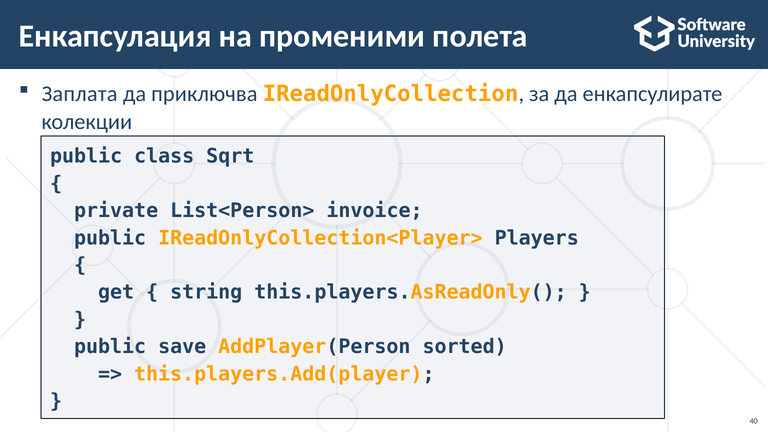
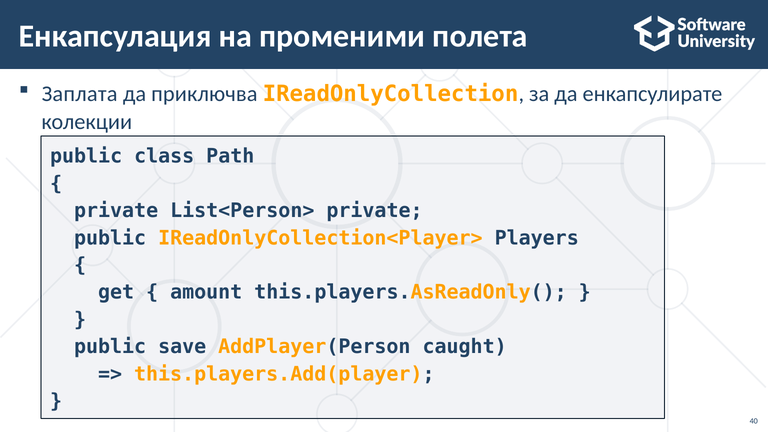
Sqrt: Sqrt -> Path (230, 156)
List<Person> invoice: invoice -> private (374, 211)
string: string -> amount (206, 292)
sorted: sorted -> caught (465, 347)
